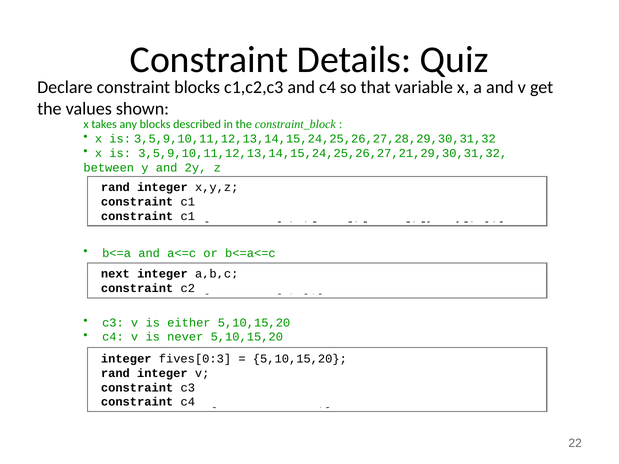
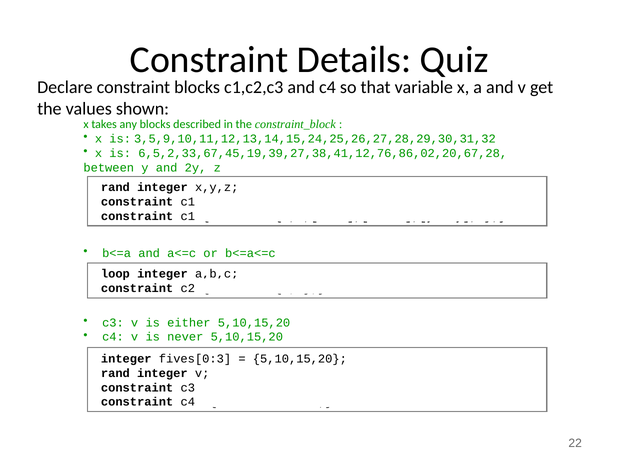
3,5,9,10,11,12,13,14,15,24,25,26,27,21,29,30,31,32: 3,5,9,10,11,12,13,14,15,24,25,26,27,21,29,30,31,32 -> 6,5,2,33,67,45,19,39,27,38,41,12,76,86,02,20,67,28 (323, 153)
next: next -> loop (115, 274)
